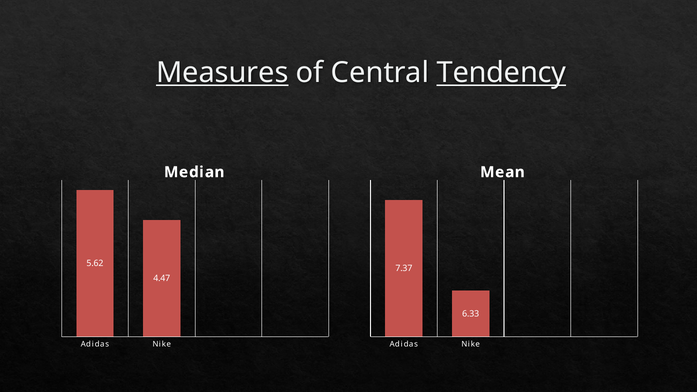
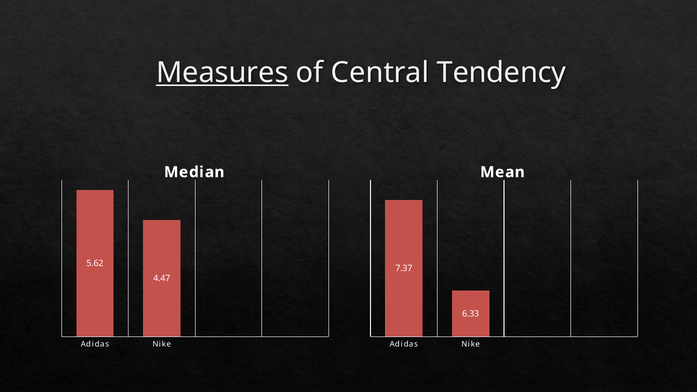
Tendency underline: present -> none (501, 73)
